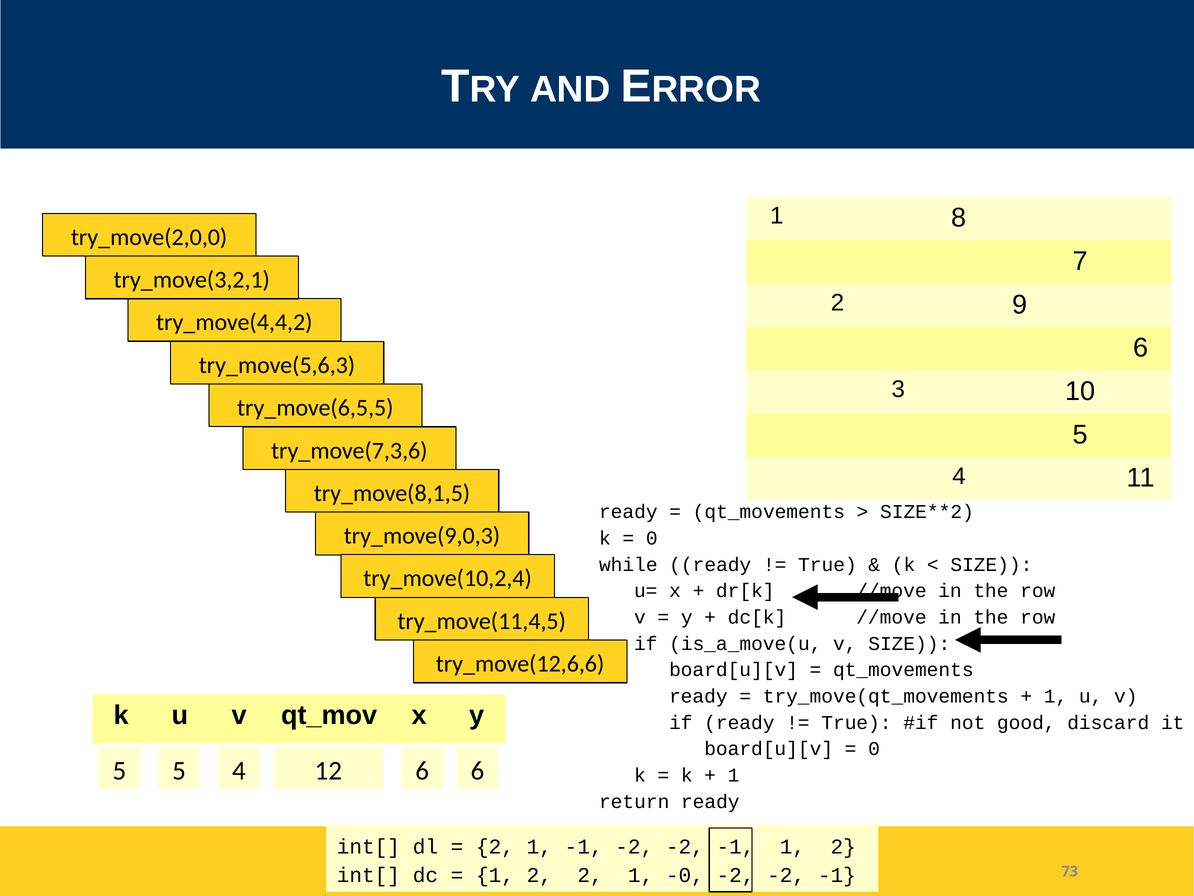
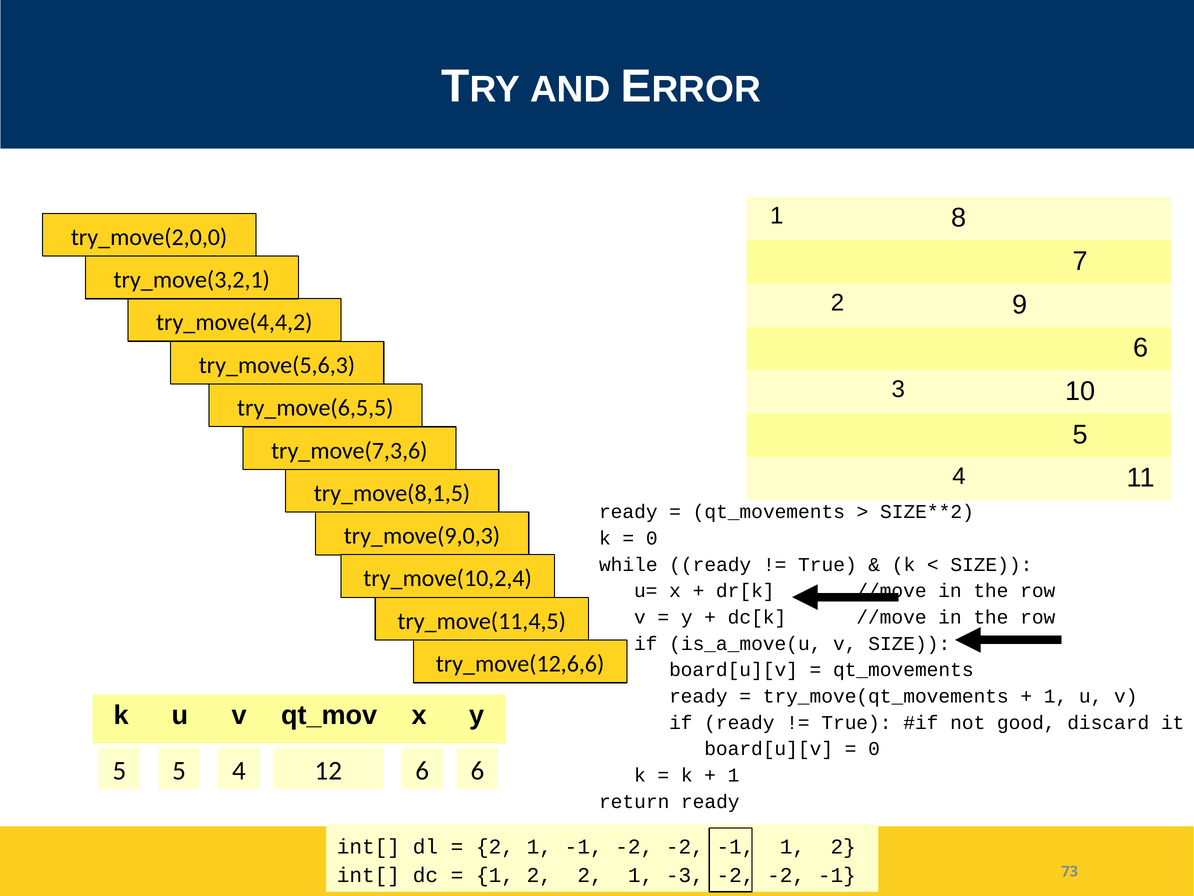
-0: -0 -> -3 (685, 874)
